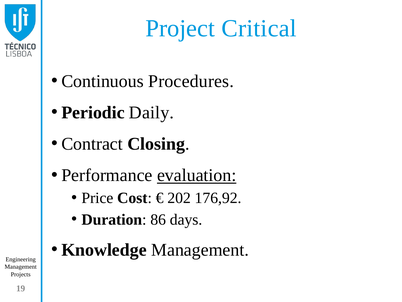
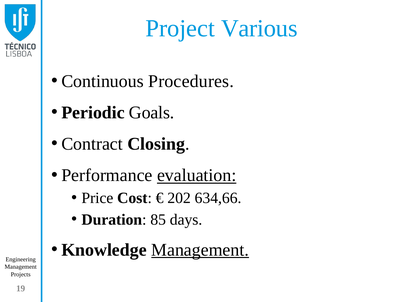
Critical: Critical -> Various (259, 28)
Daily: Daily -> Goals (152, 112)
176,92: 176,92 -> 634,66 (218, 198)
86: 86 -> 85 (158, 219)
Management underline: none -> present (200, 249)
